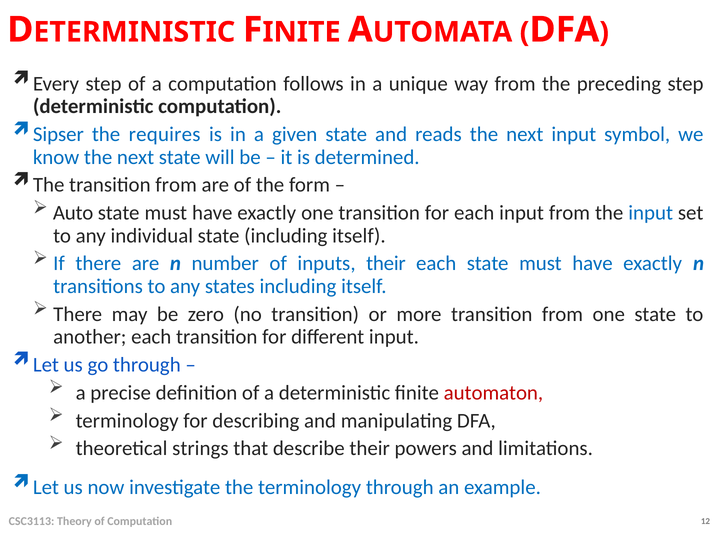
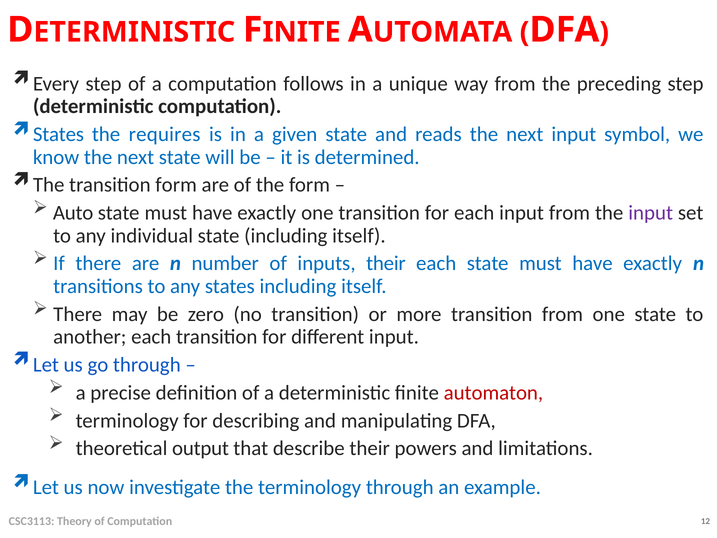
Sipser: Sipser -> States (58, 134)
The transition from: from -> form (176, 185)
input colour: blue -> purple (651, 213)
strings: strings -> output (201, 448)
